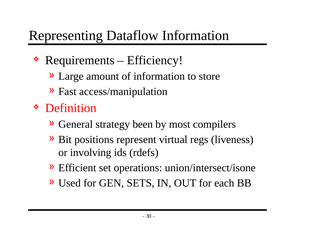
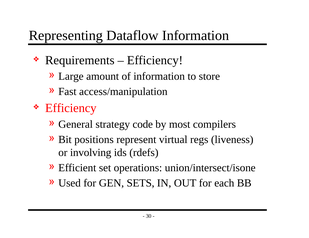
Definition: Definition -> Efficiency (71, 108)
been: been -> code (143, 125)
